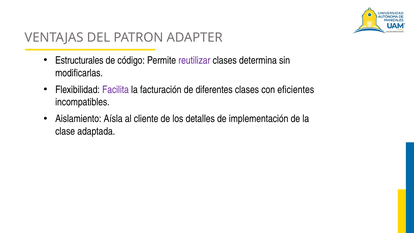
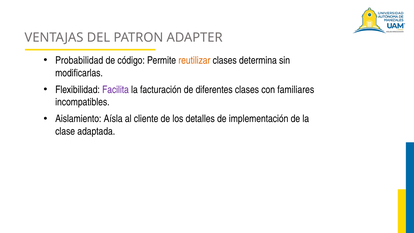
Estructurales: Estructurales -> Probabilidad (79, 60)
reutilizar colour: purple -> orange (194, 60)
eficientes: eficientes -> familiares (296, 90)
